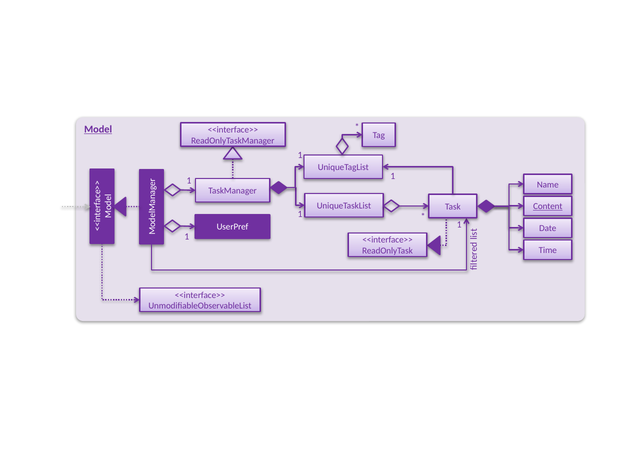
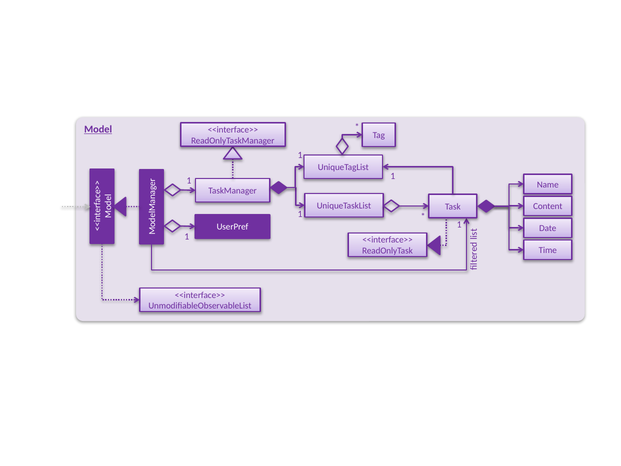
Content underline: present -> none (548, 206)
